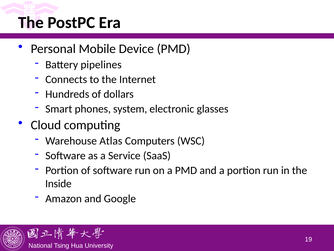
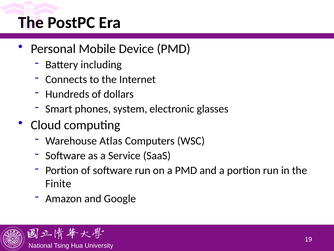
pipelines: pipelines -> including (101, 65)
Inside: Inside -> Finite (58, 183)
